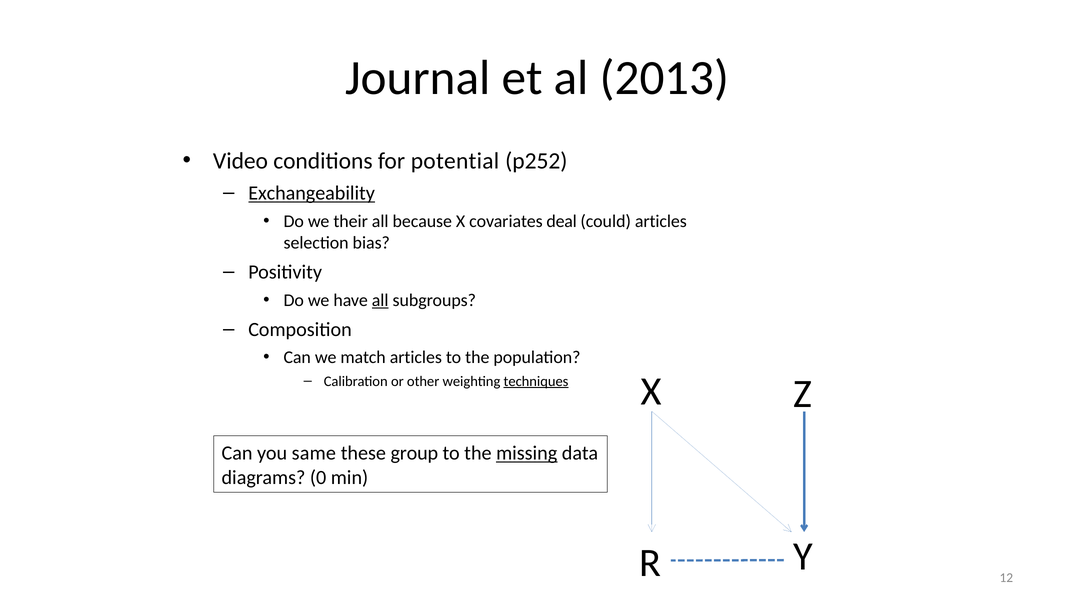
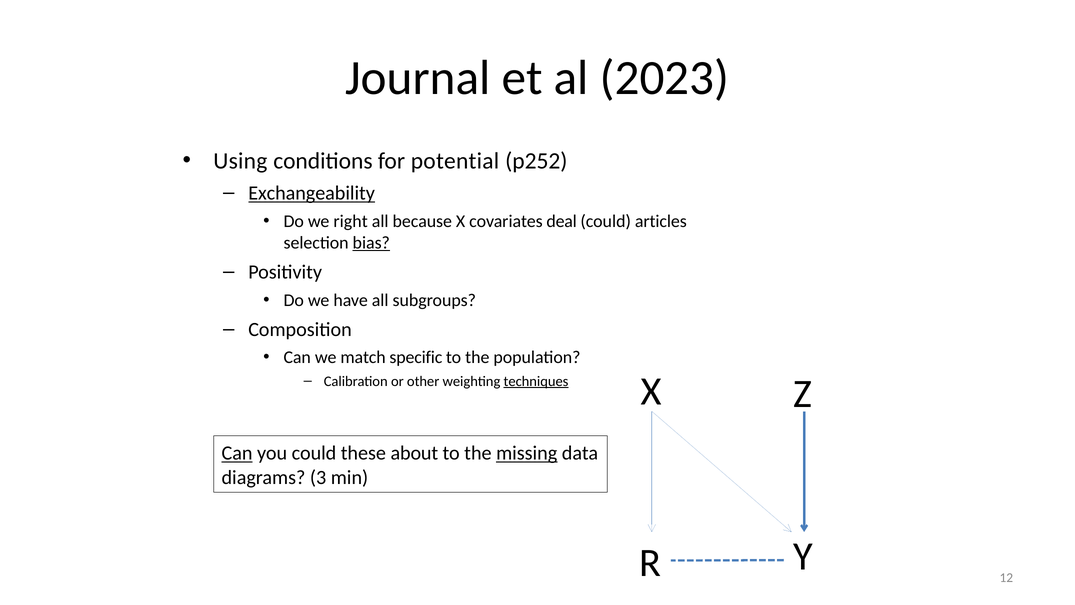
2013: 2013 -> 2023 (664, 78)
Video: Video -> Using (240, 161)
their: their -> right (351, 221)
bias underline: none -> present (371, 243)
all underline: present -> none (380, 300)
match articles: articles -> specific (416, 357)
Can underline: none -> present (237, 453)
you same: same -> could (314, 453)
group: group -> about (414, 453)
0: 0 -> 3 (318, 477)
